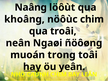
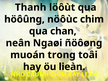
Naâng: Naâng -> Thanh (31, 7)
khoâng: khoâng -> höôûng (24, 19)
troâi: troâi -> chan (63, 31)
hay underline: present -> none (32, 67)
yeân: yeân -> lieàn (72, 67)
